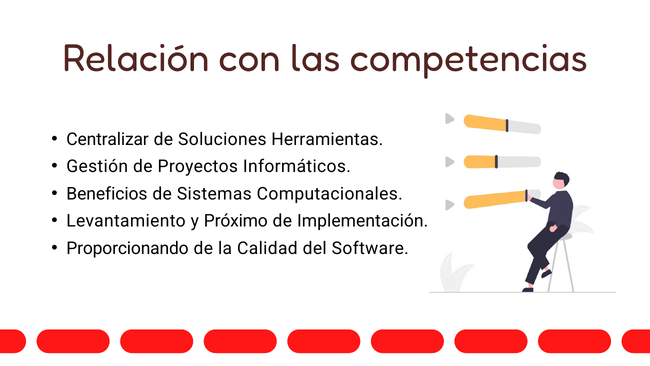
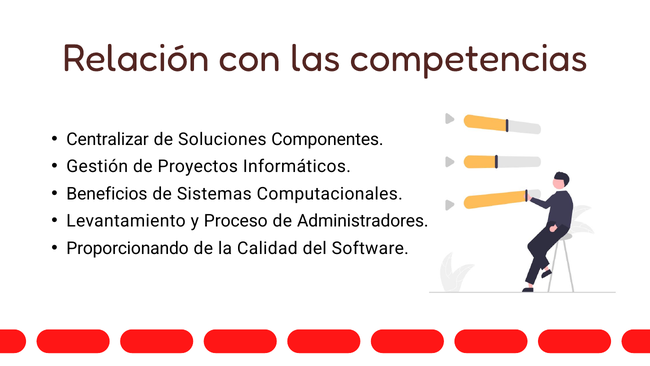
Herramientas: Herramientas -> Componentes (327, 139)
Próximo: Próximo -> Proceso (236, 221)
Implementación: Implementación -> Administradores (363, 221)
